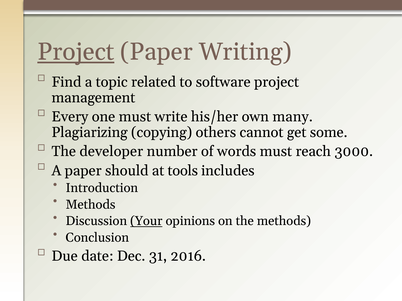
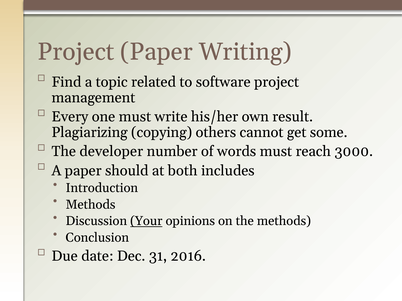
Project underline: present -> none (76, 52)
many: many -> result (293, 117)
tools: tools -> both (183, 171)
